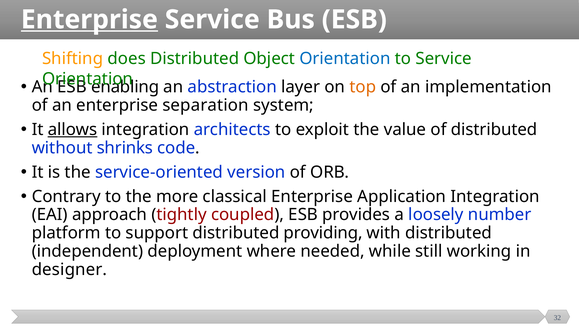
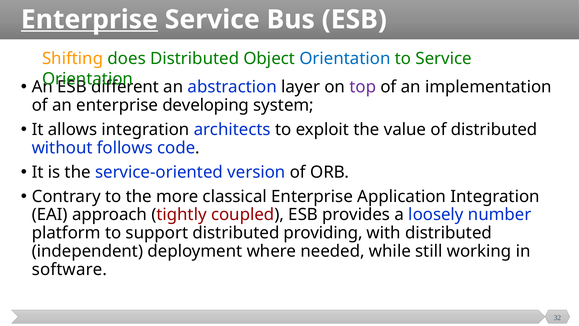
enabling: enabling -> different (125, 87)
top colour: orange -> purple (363, 87)
separation: separation -> developing (206, 105)
allows underline: present -> none (73, 129)
shrinks: shrinks -> follows (125, 148)
designer: designer -> software (69, 269)
